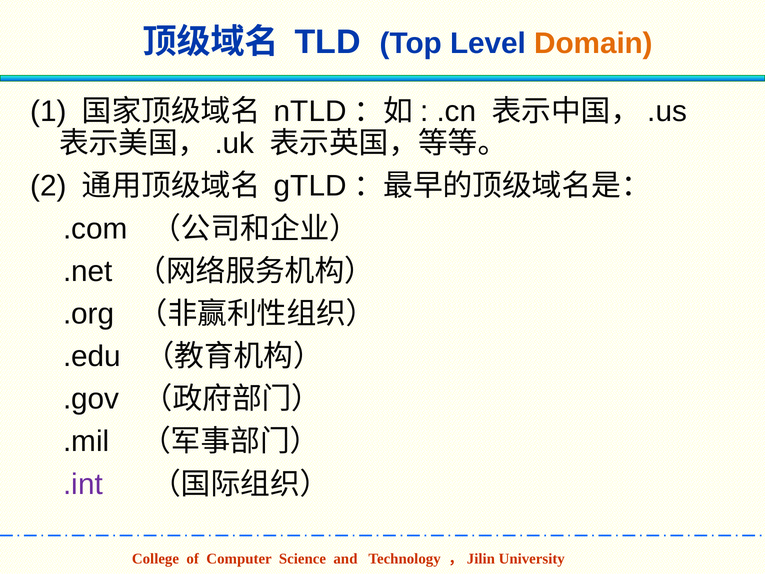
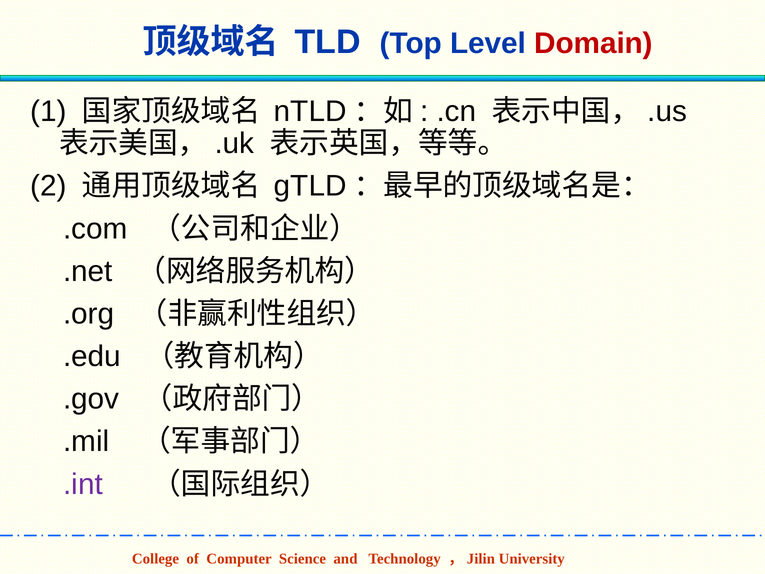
Domain colour: orange -> red (594, 43)
